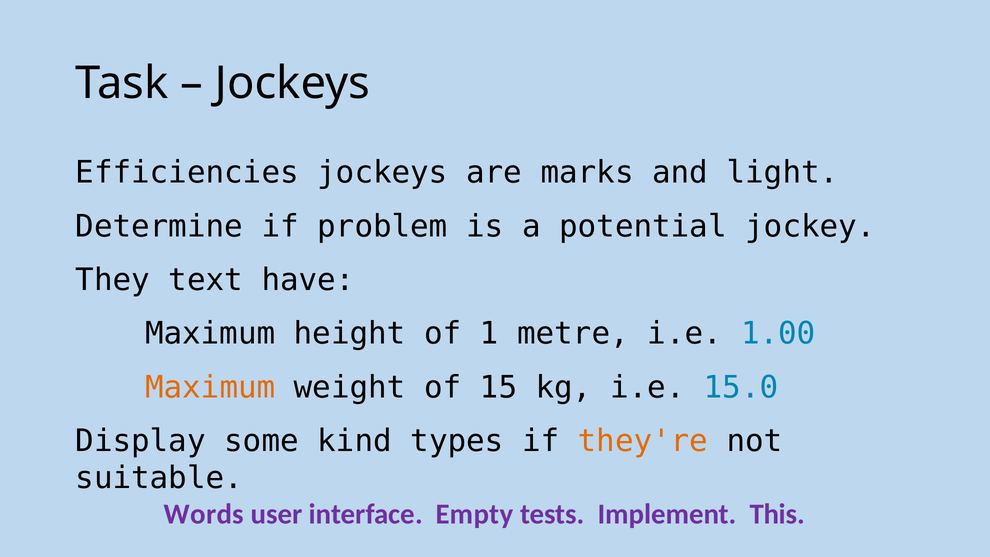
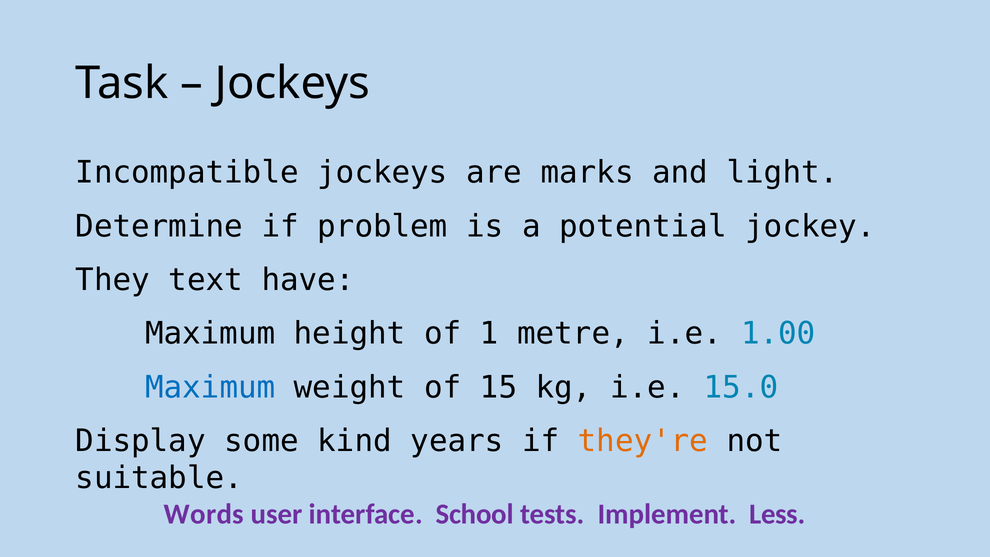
Efficiencies: Efficiencies -> Incompatible (187, 173)
Maximum colour: orange -> blue (210, 387)
types: types -> years (457, 441)
Empty: Empty -> School (475, 514)
This: This -> Less (777, 514)
